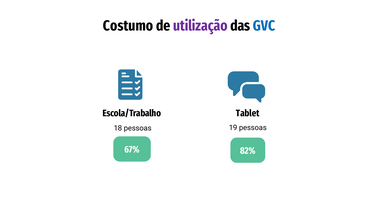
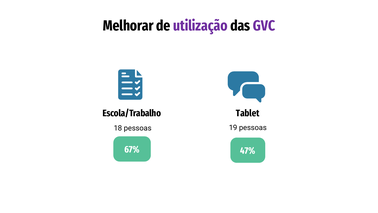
Costumo: Costumo -> Melhorar (128, 26)
GVC colour: blue -> purple (264, 26)
82%: 82% -> 47% (248, 151)
